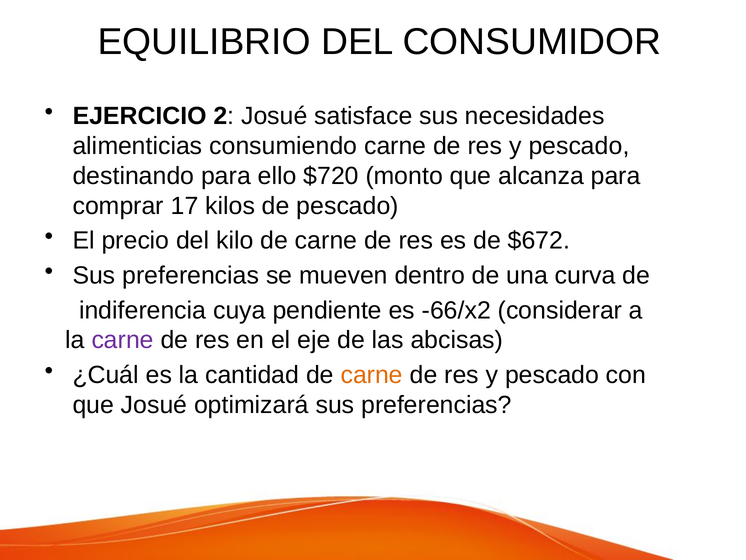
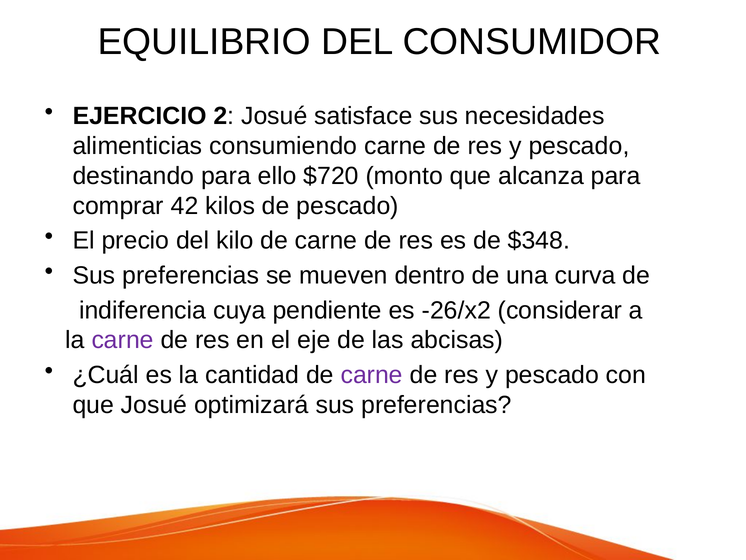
17: 17 -> 42 (185, 206)
$672: $672 -> $348 (539, 240)
-66/x2: -66/x2 -> -26/x2 (456, 310)
carne colour: orange -> purple (372, 375)
